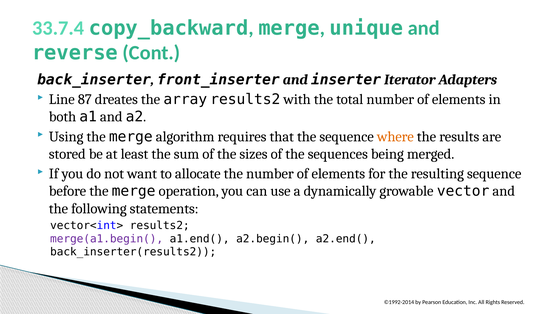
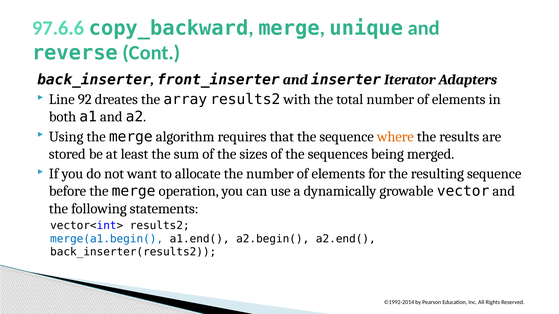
33.7.4: 33.7.4 -> 97.6.6 (58, 28)
87: 87 -> 92 (85, 100)
merge(a1.begin( colour: purple -> blue (107, 239)
